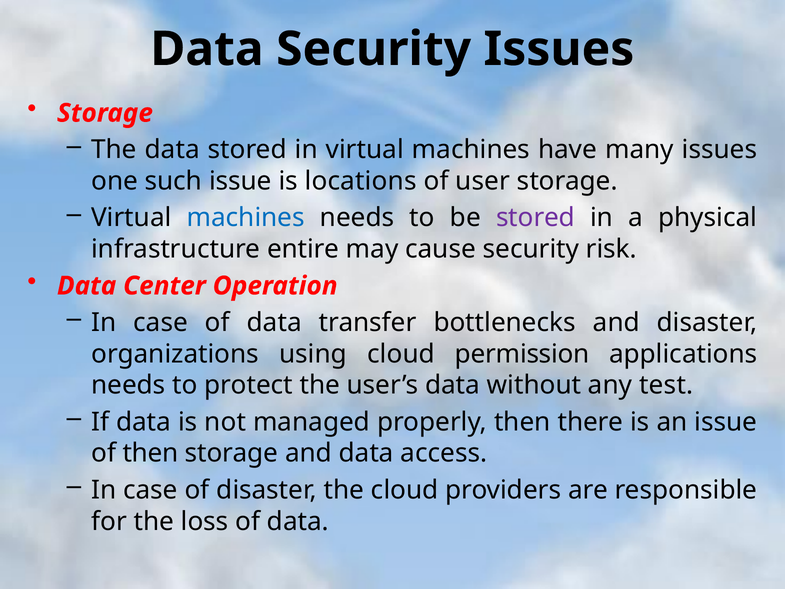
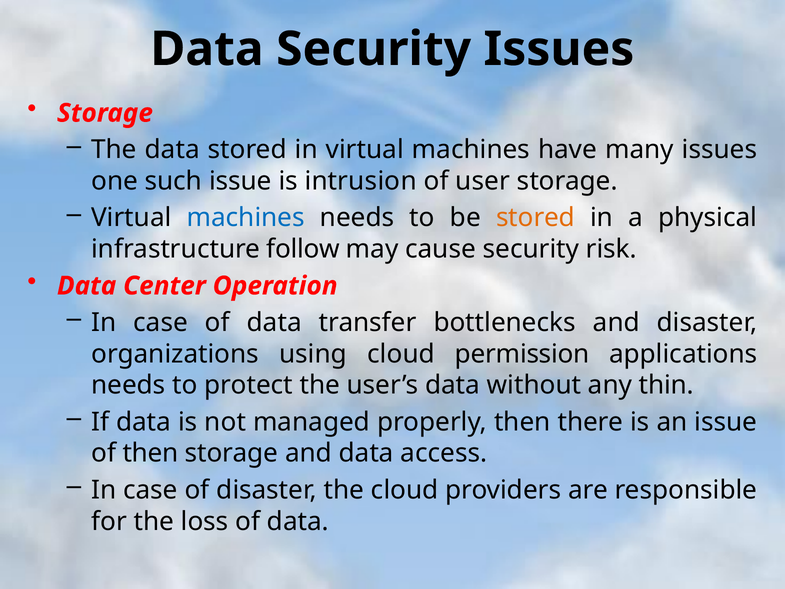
locations: locations -> intrusion (361, 181)
stored colour: purple -> orange (536, 218)
entire: entire -> follow (303, 249)
test: test -> thin (666, 385)
